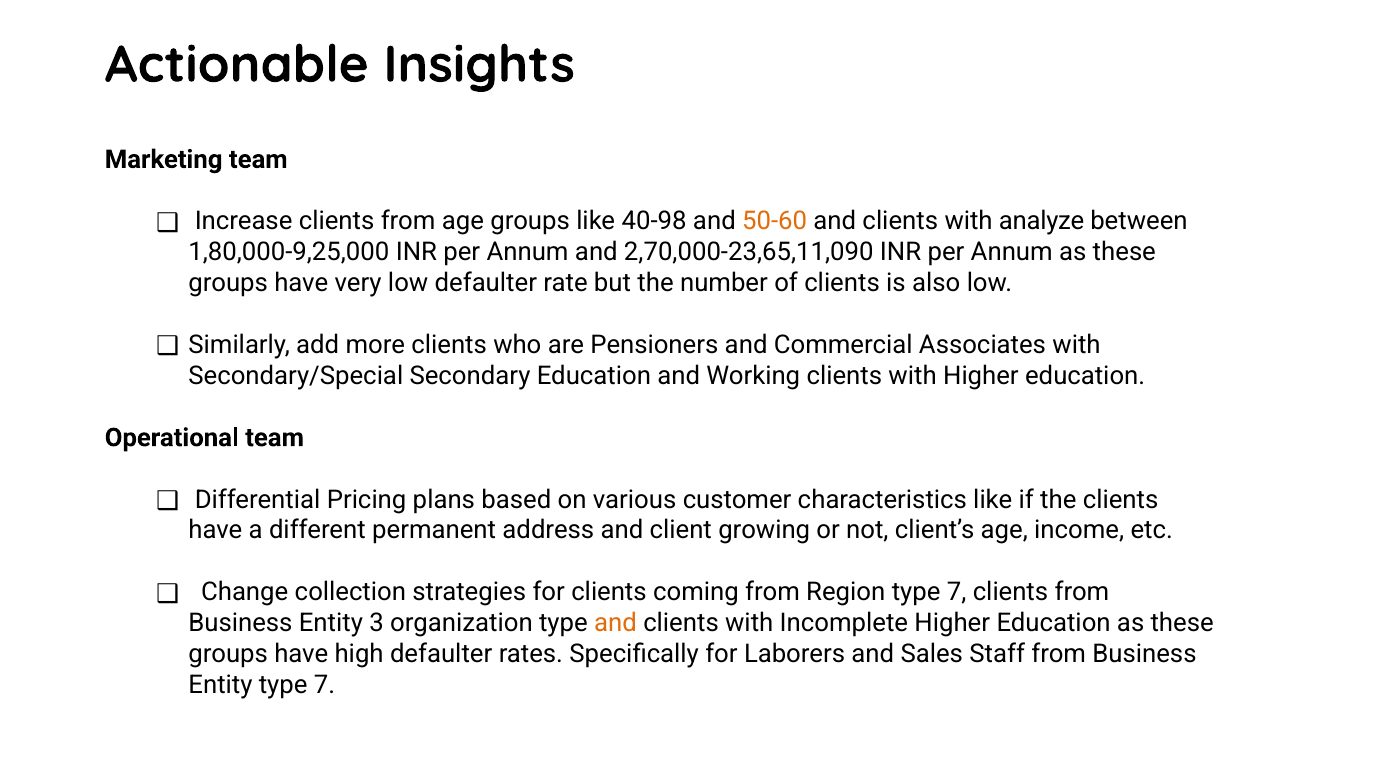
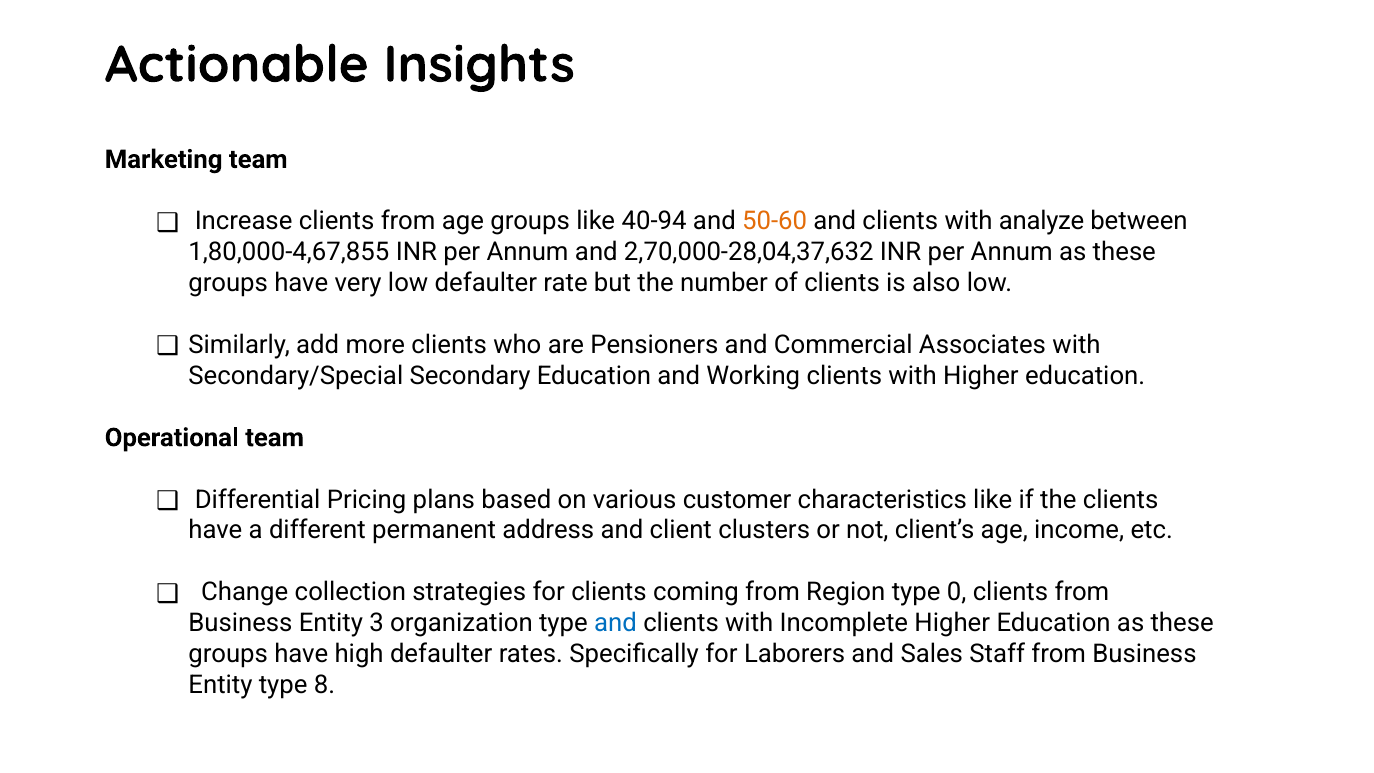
40-98: 40-98 -> 40-94 (654, 221)
1,80,000-9,25,000: 1,80,000-9,25,000 -> 1,80,000-4,67,855 (289, 252)
2,70,000-23,65,11,090: 2,70,000-23,65,11,090 -> 2,70,000-28,04,37,632 (749, 252)
growing: growing -> clusters (764, 530)
Region type 7: 7 -> 0 (957, 592)
and colour: orange -> blue (616, 623)
Entity type 7: 7 -> 8 (325, 685)
